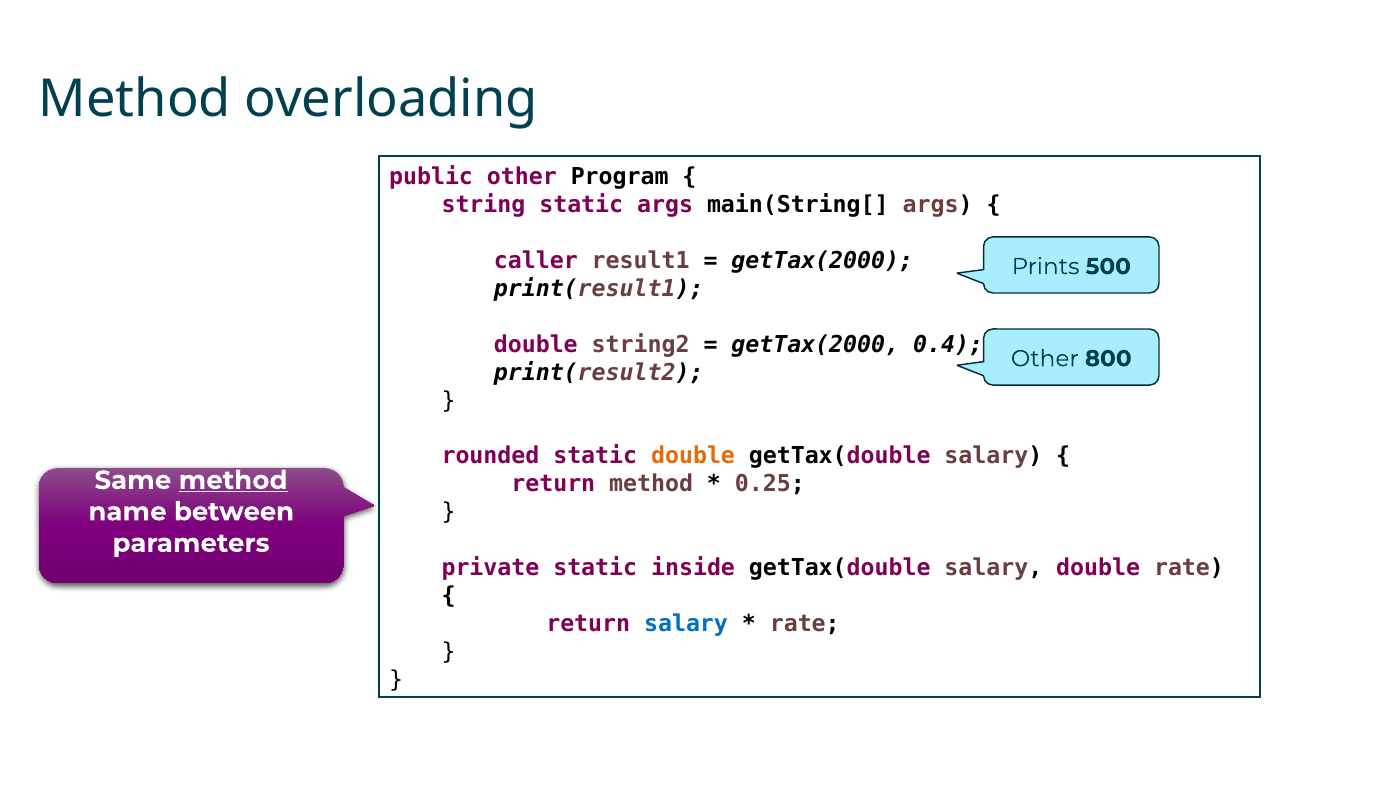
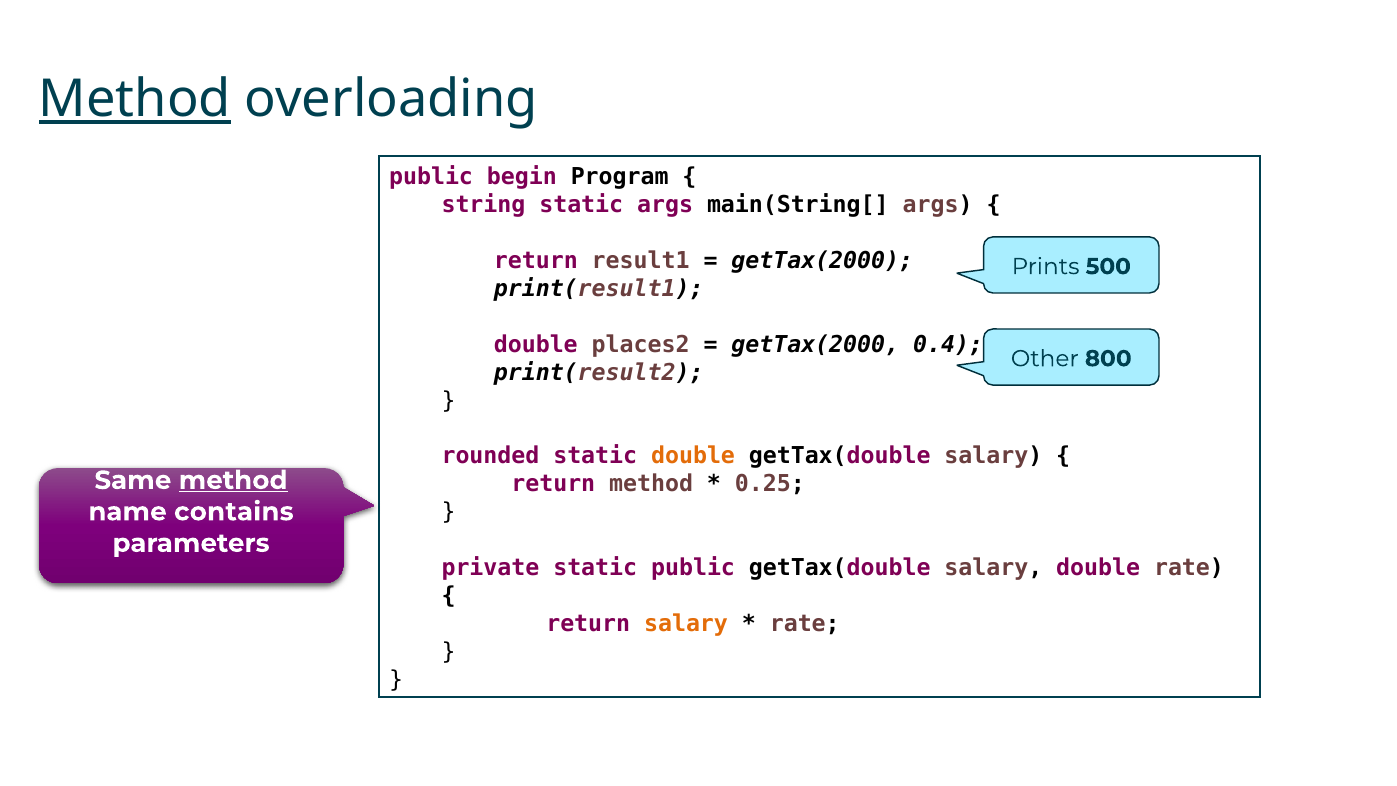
Method underline: none -> present (135, 99)
public other: other -> begin (522, 177)
caller: caller -> return (536, 261)
string2: string2 -> places2 (641, 344)
between: between -> contains (234, 512)
static inside: inside -> public (693, 568)
salary colour: blue -> orange (686, 624)
